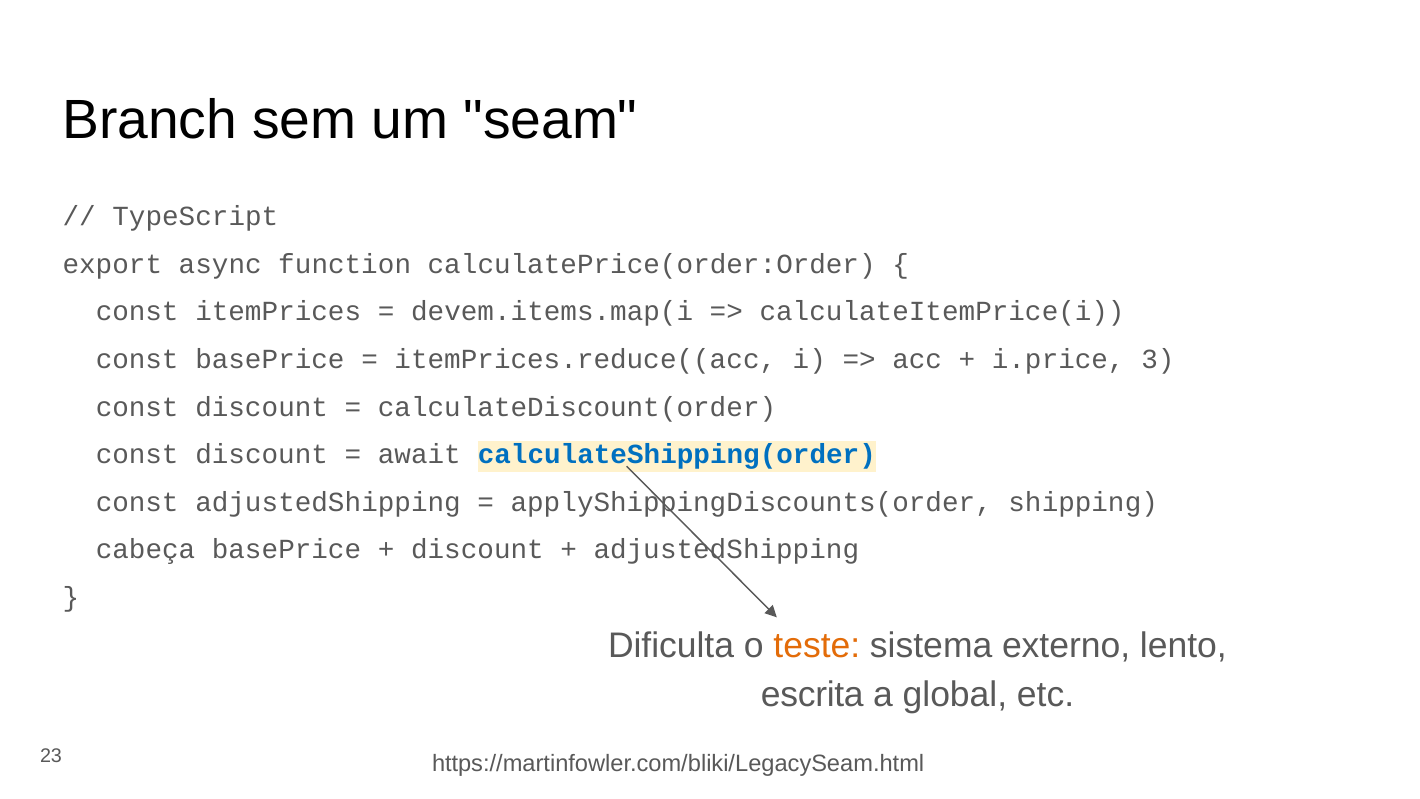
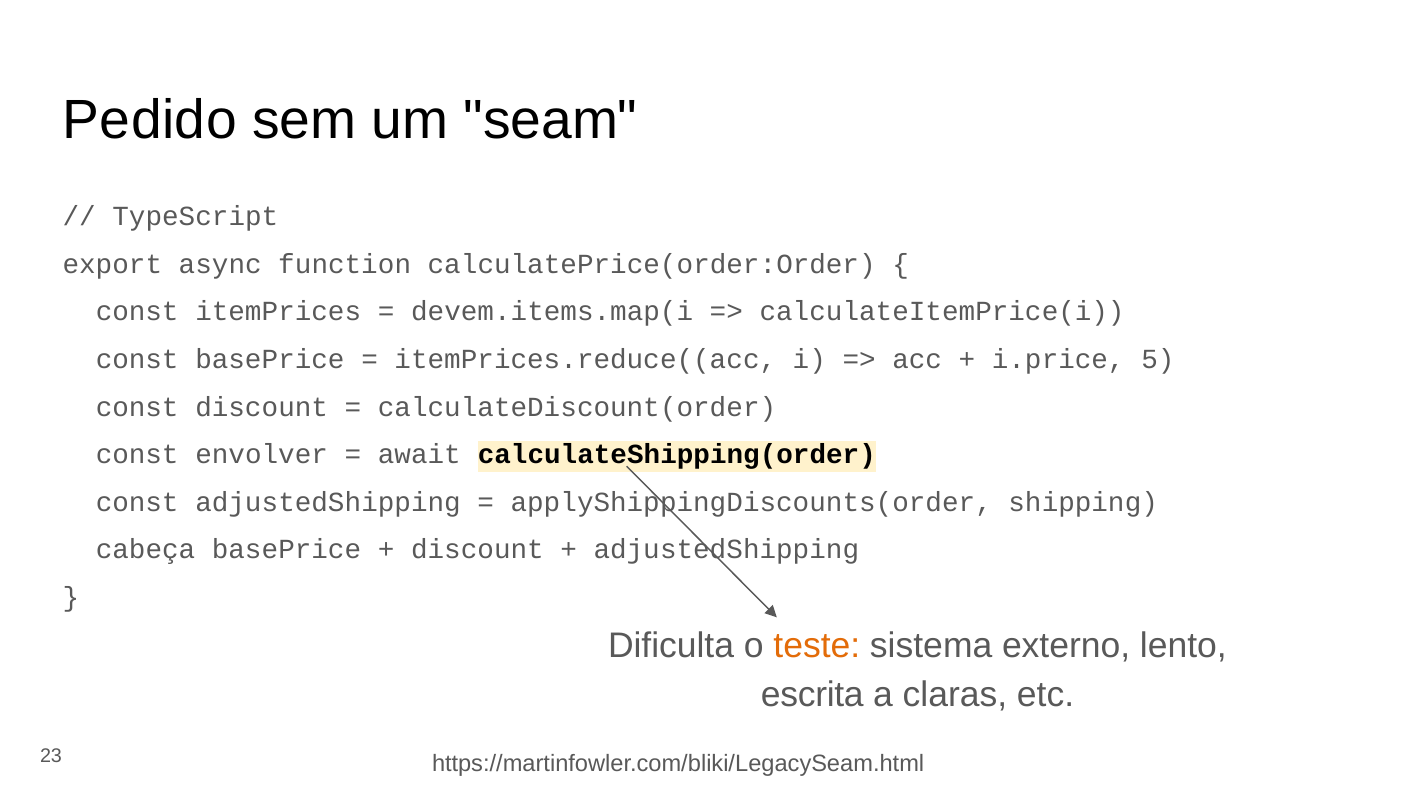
Branch: Branch -> Pedido (150, 120)
3: 3 -> 5 (1158, 359)
discount: discount -> envolver (262, 454)
calculateShipping(order colour: blue -> black (677, 454)
global: global -> claras (955, 695)
